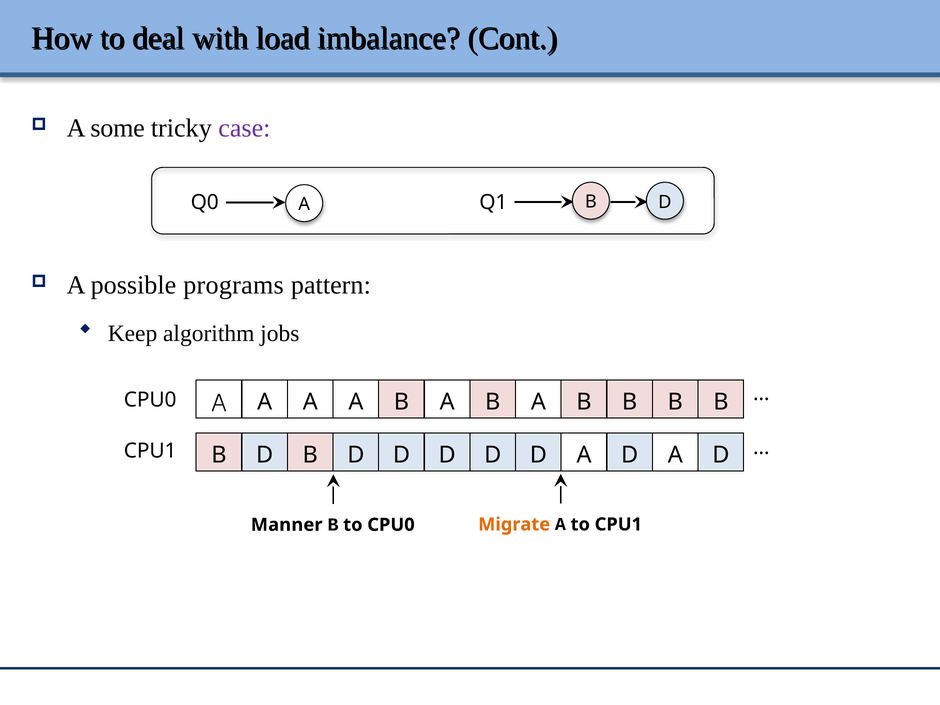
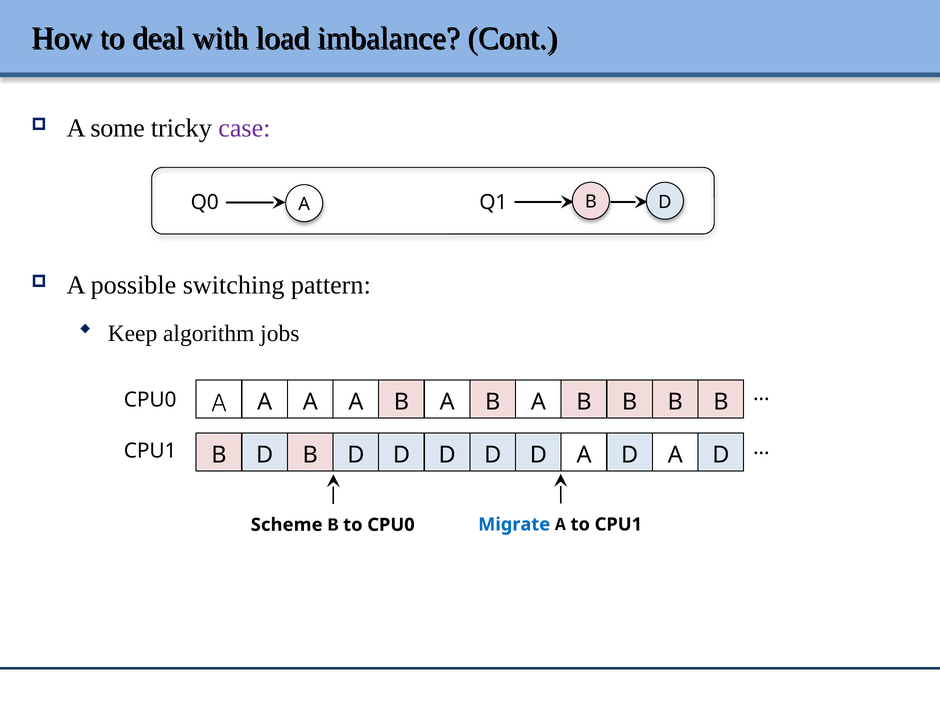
programs: programs -> switching (234, 285)
Manner: Manner -> Scheme (287, 525)
Migrate colour: orange -> blue (514, 524)
